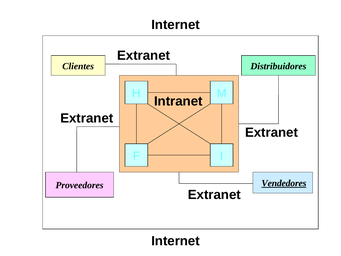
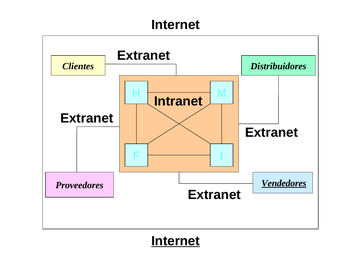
Internet underline: none -> present (176, 241)
